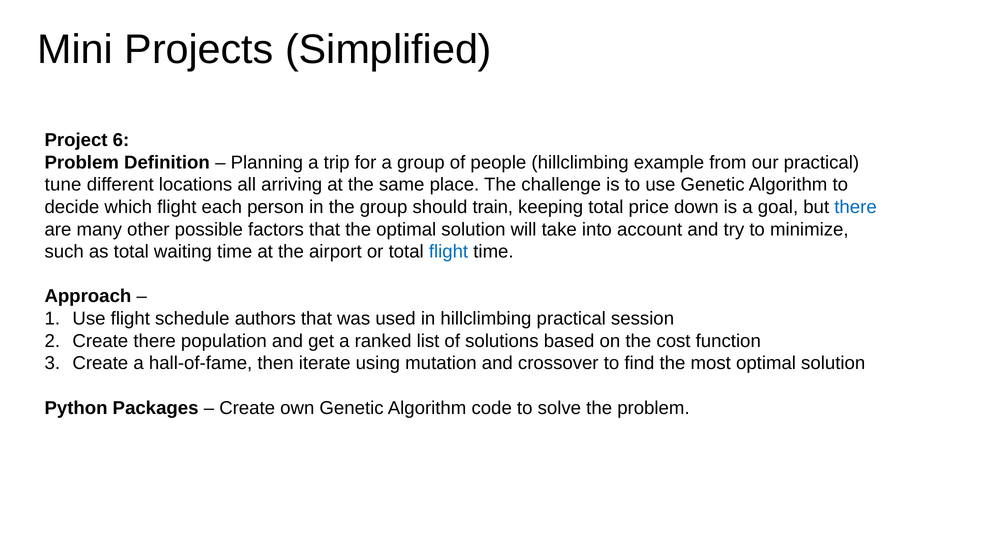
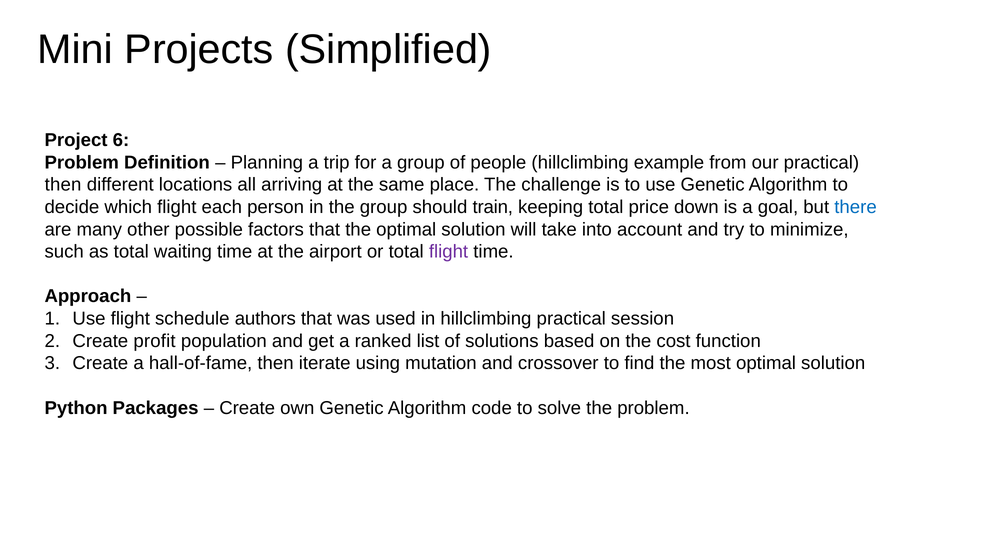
tune: tune -> then (63, 185)
flight colour: blue -> purple (449, 252)
Create there: there -> profit (155, 341)
